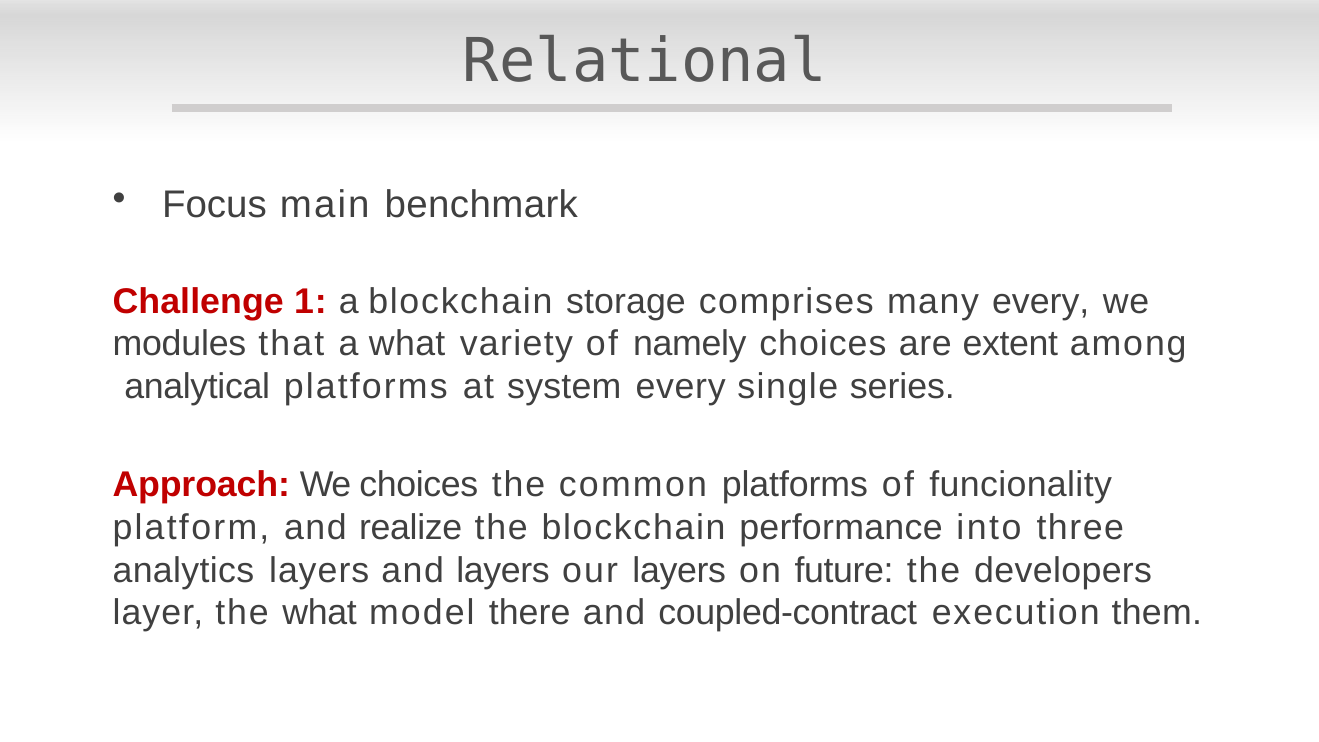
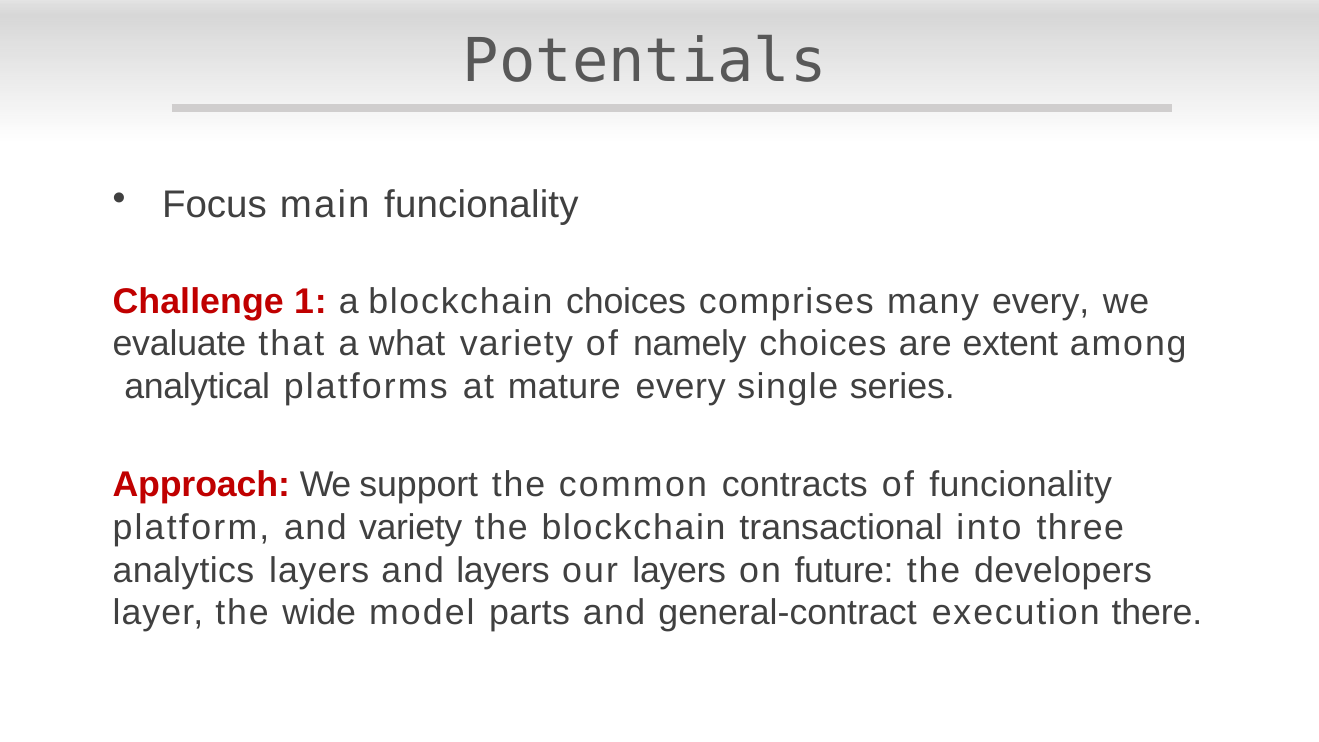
Relational: Relational -> Potentials (645, 61)
main benchmark: benchmark -> funcionality (481, 205)
blockchain storage: storage -> choices (626, 301)
modules: modules -> evaluate (179, 344)
system: system -> mature (564, 387)
We choices: choices -> support (419, 485)
common platforms: platforms -> contracts (795, 485)
and realize: realize -> variety (411, 527)
performance: performance -> transactional (841, 527)
the what: what -> wide (319, 613)
there: there -> parts (530, 613)
coupled-contract: coupled-contract -> general-contract (788, 613)
them: them -> there (1157, 613)
